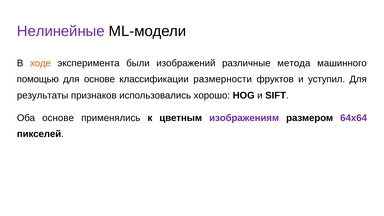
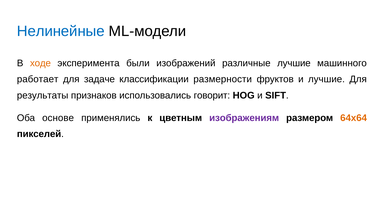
Нелинейные colour: purple -> blue (61, 31)
различные метода: метода -> лучшие (294, 63)
помощью: помощью -> работает (38, 79)
для основе: основе -> задаче (99, 79)
и уступил: уступил -> лучшие (326, 79)
хорошо: хорошо -> говорит (212, 95)
64x64 colour: purple -> orange (354, 118)
